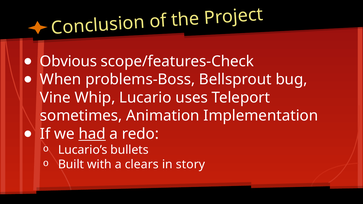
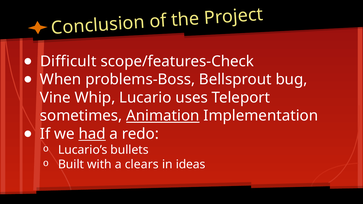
Obvious: Obvious -> Difficult (68, 61)
Animation underline: none -> present (163, 116)
story: story -> ideas (191, 165)
